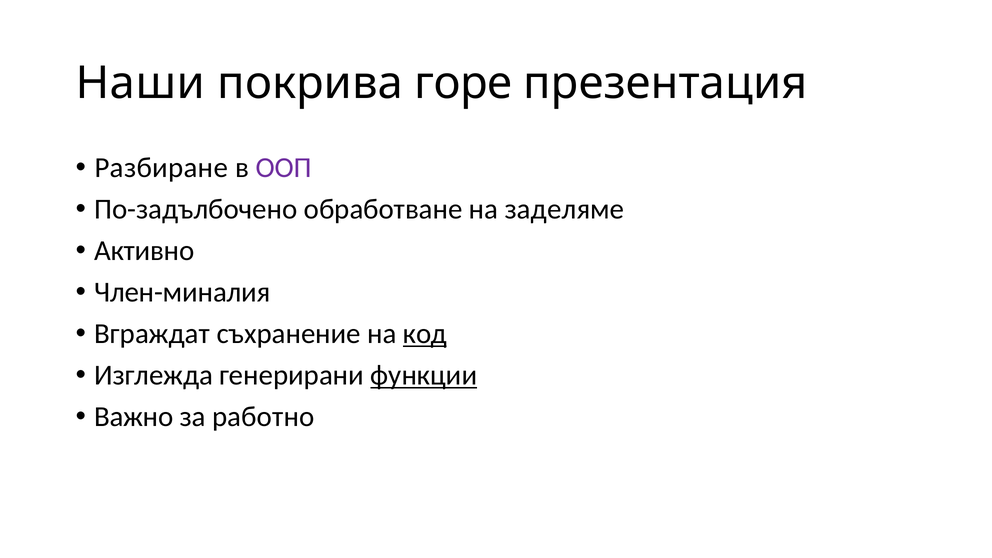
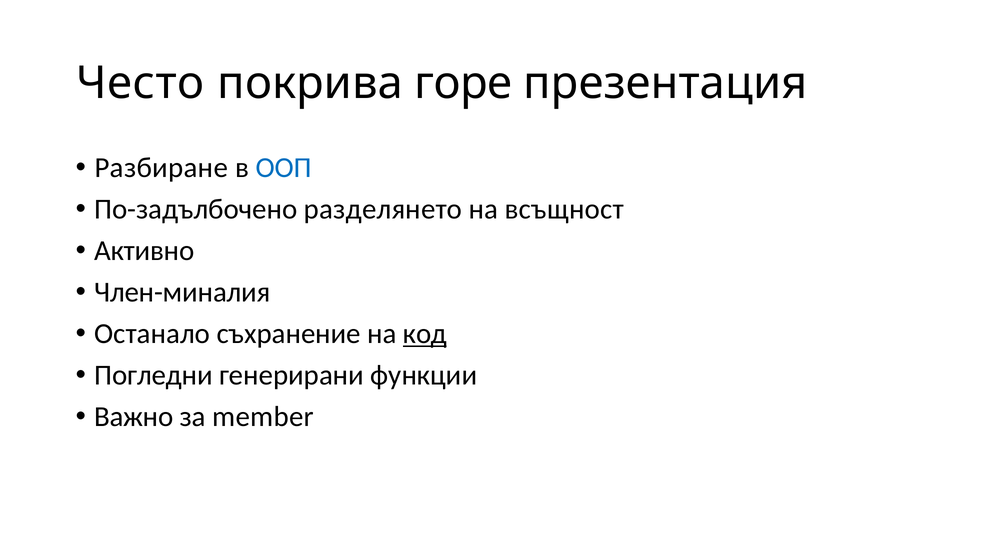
Наши: Наши -> Често (140, 83)
ООП colour: purple -> blue (284, 168)
обработване: обработване -> разделянето (383, 209)
заделяме: заделяме -> всъщност (564, 209)
Вграждат: Вграждат -> Останало (152, 334)
Изглежда: Изглежда -> Погледни (154, 375)
функции underline: present -> none (424, 375)
работно: работно -> member (263, 417)
